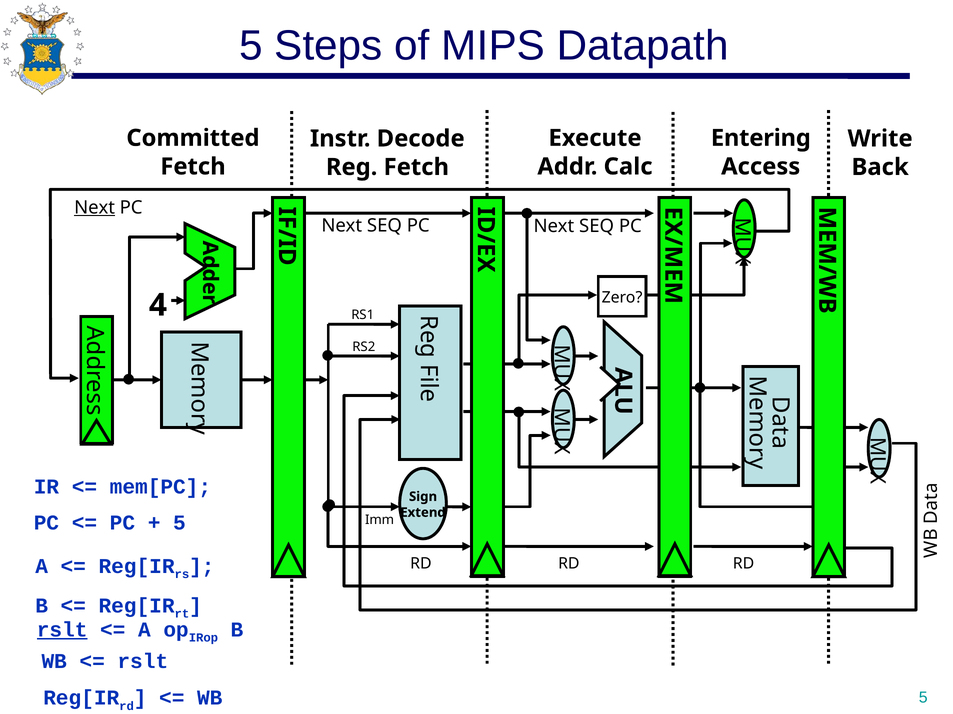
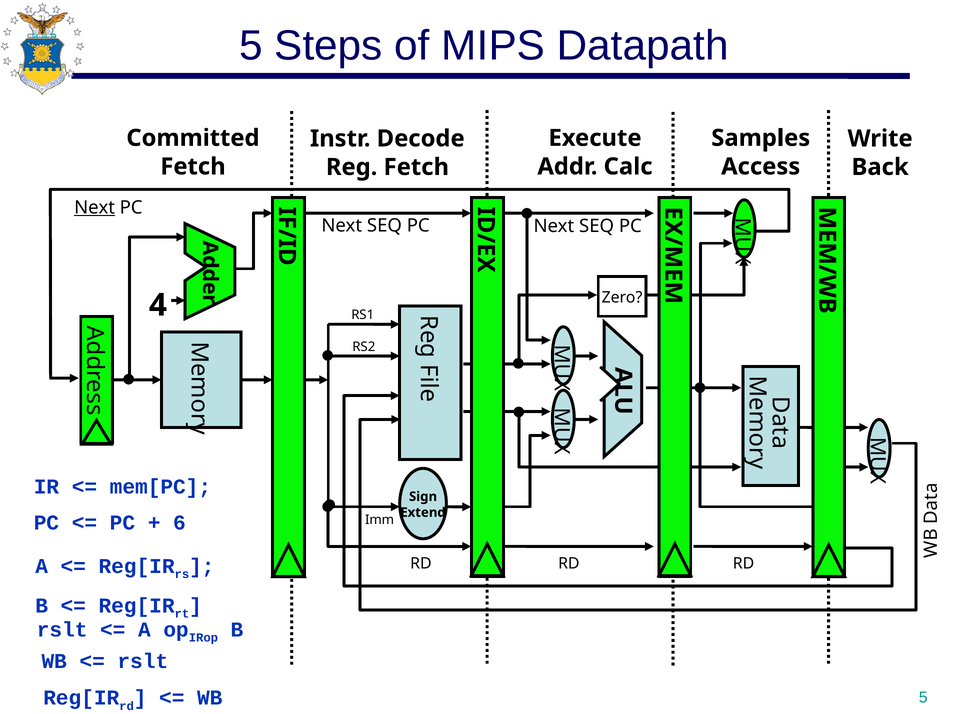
Entering: Entering -> Samples (761, 138)
5: 5 -> 6 (179, 523)
rslt underline: present -> none (62, 630)
